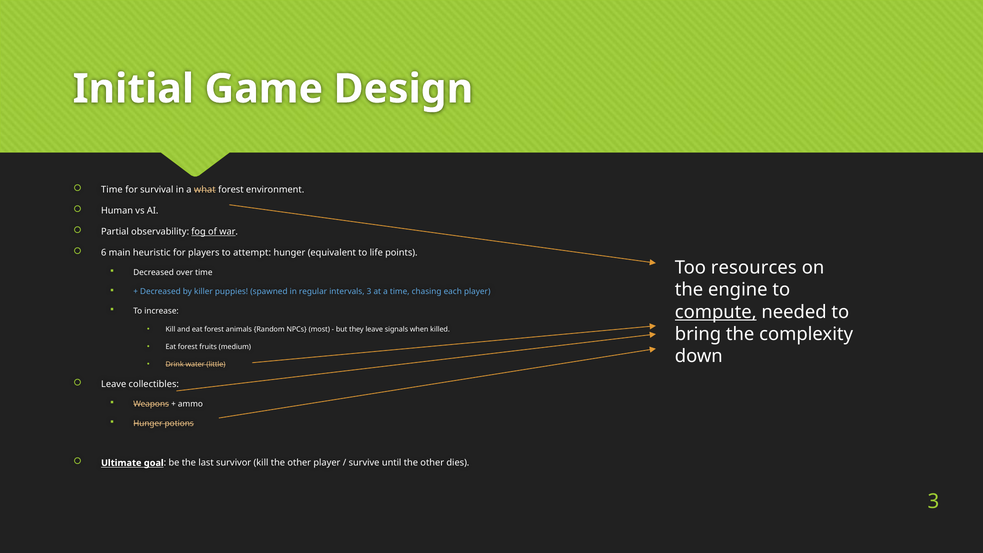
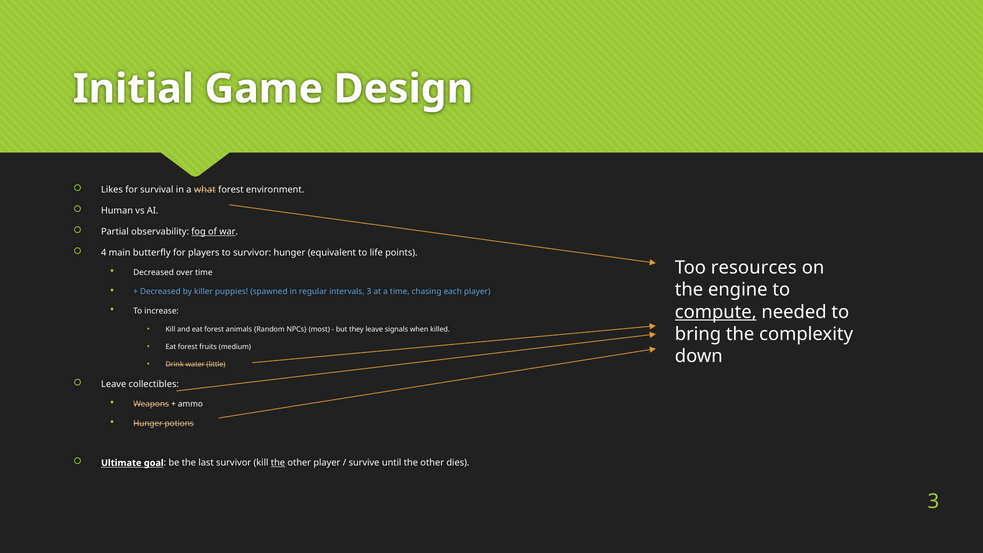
Time: Time -> Likes (112, 190)
6: 6 -> 4 (104, 253)
heuristic: heuristic -> butterfly (152, 253)
to attempt: attempt -> survivor (252, 253)
the underline: none -> present (278, 463)
